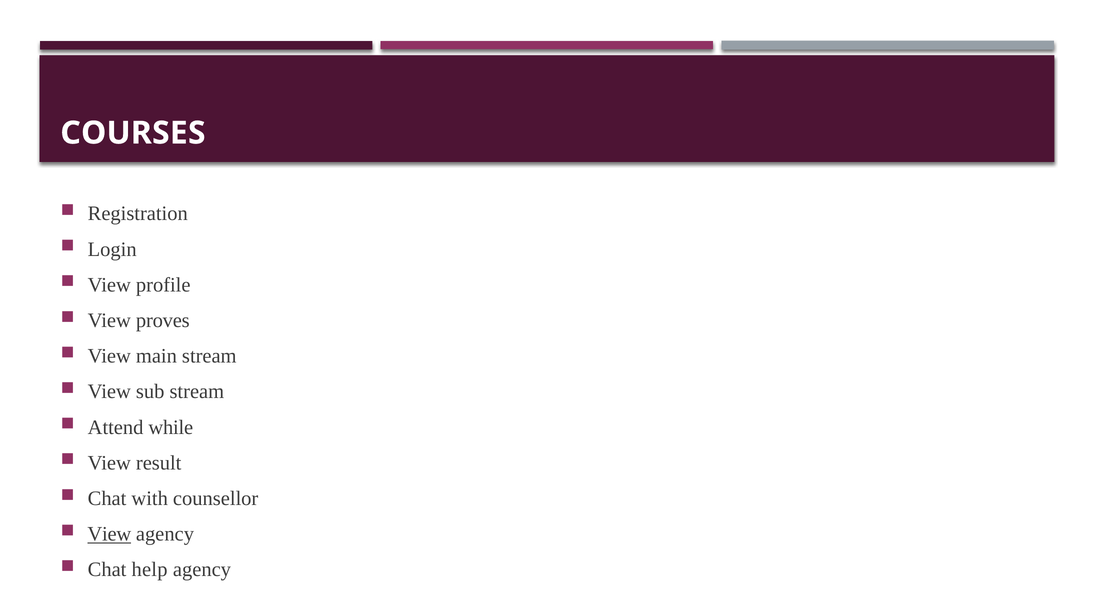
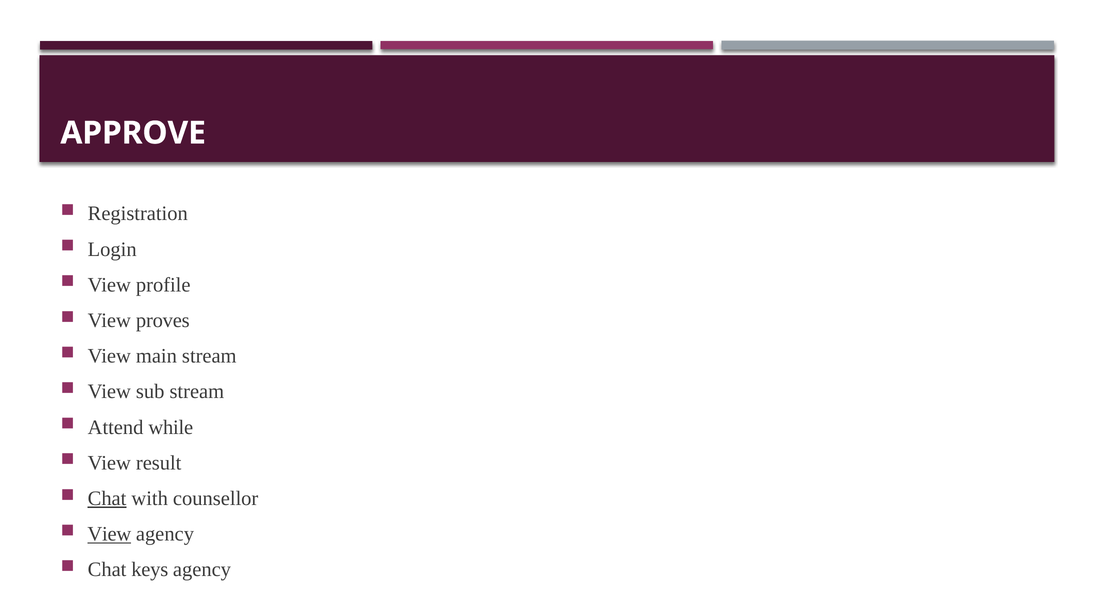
COURSES: COURSES -> APPROVE (133, 133)
Chat underline: none -> present (107, 498)
help: help -> keys (150, 569)
